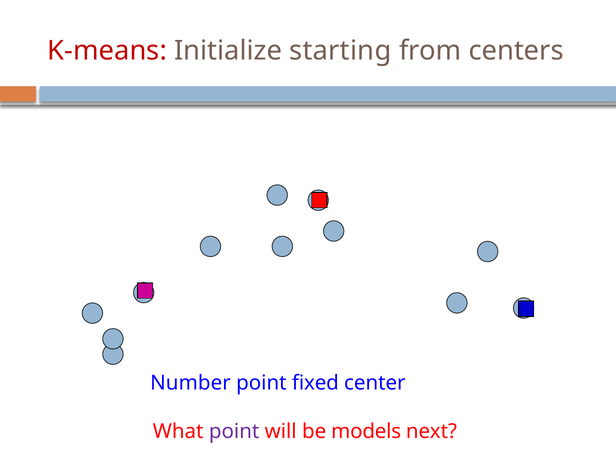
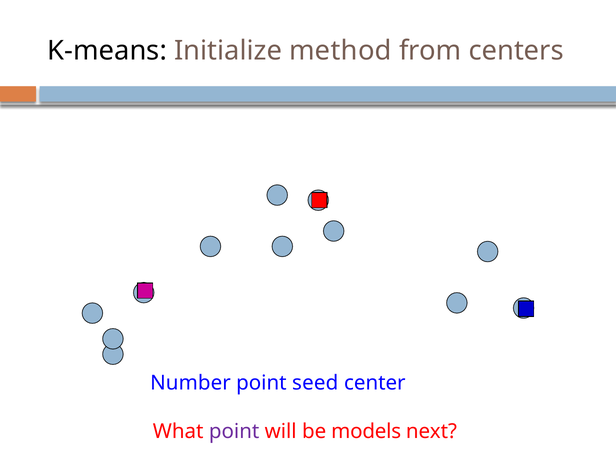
K-means colour: red -> black (107, 51)
starting: starting -> method (340, 51)
fixed: fixed -> seed (315, 383)
